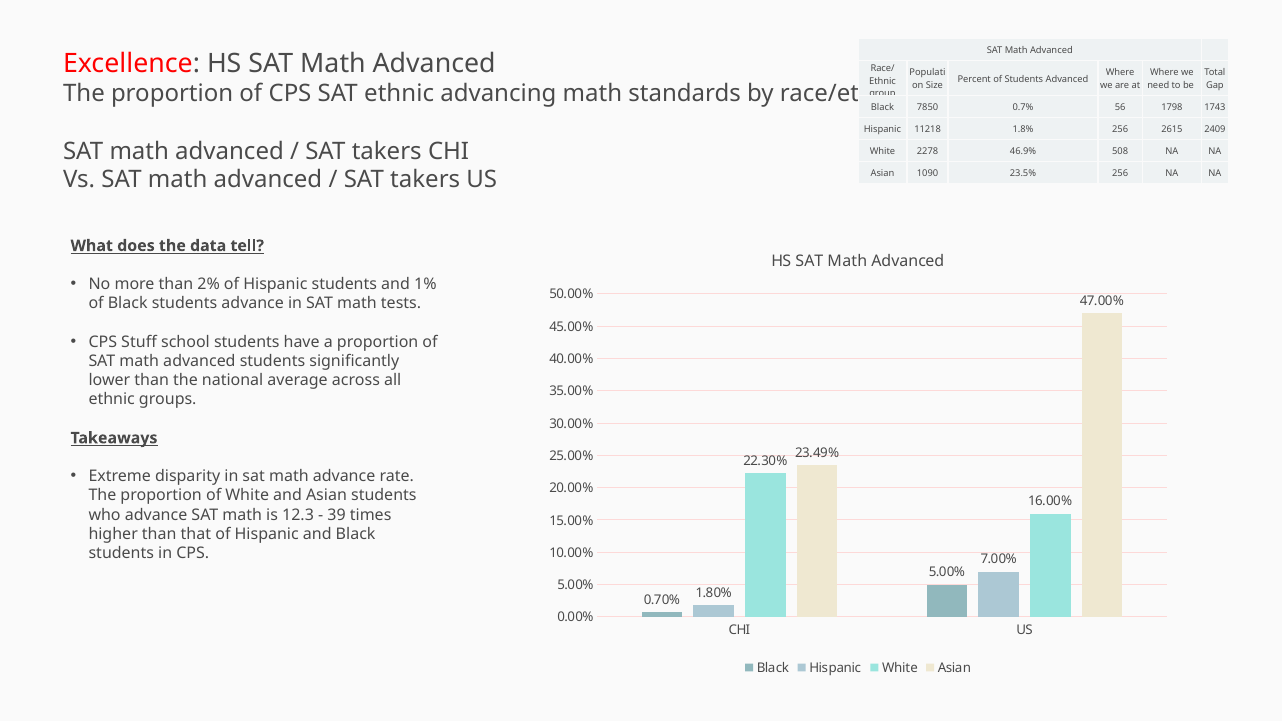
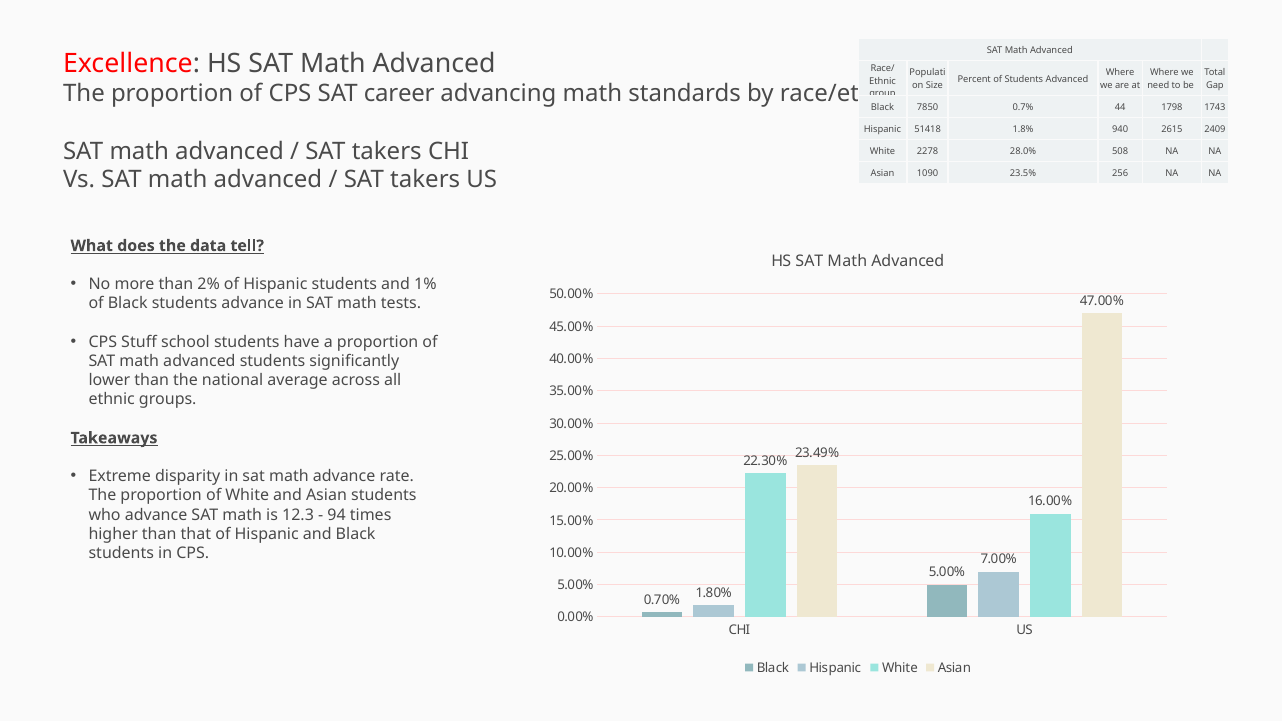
SAT ethnic: ethnic -> career (399, 94)
56: 56 -> 44 (1120, 107)
11218: 11218 -> 51418 (928, 129)
1.8% 256: 256 -> 940 (1120, 129)
46.9%: 46.9% -> 28.0% (1023, 151)
39: 39 -> 94 (337, 515)
